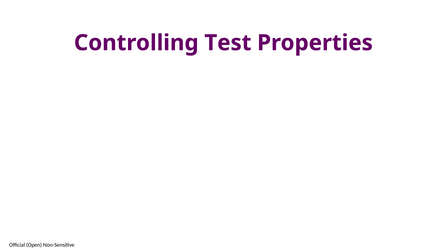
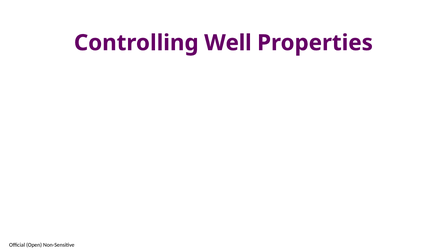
Test: Test -> Well (228, 43)
